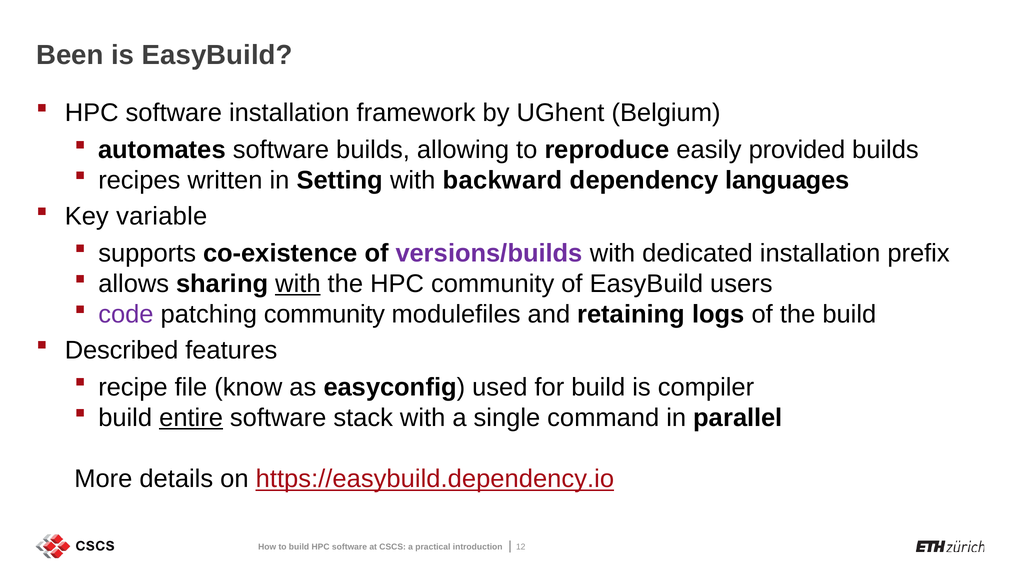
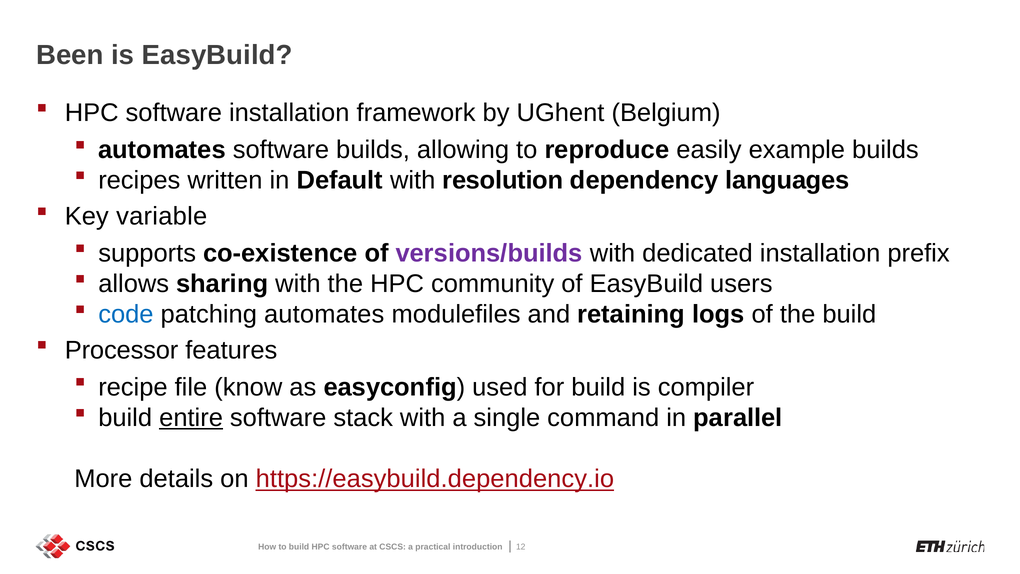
provided: provided -> example (797, 150)
Setting: Setting -> Default (340, 180)
backward: backward -> resolution (503, 180)
with underline: present -> none (298, 284)
code colour: purple -> blue (126, 314)
patching community: community -> automates (324, 314)
Described: Described -> Processor (122, 350)
